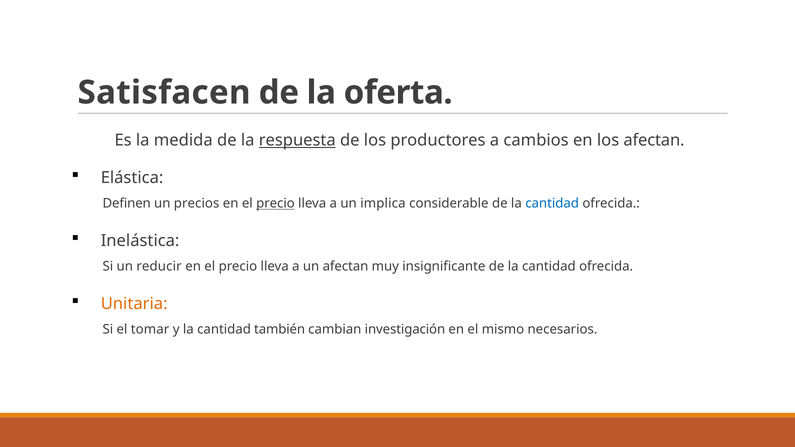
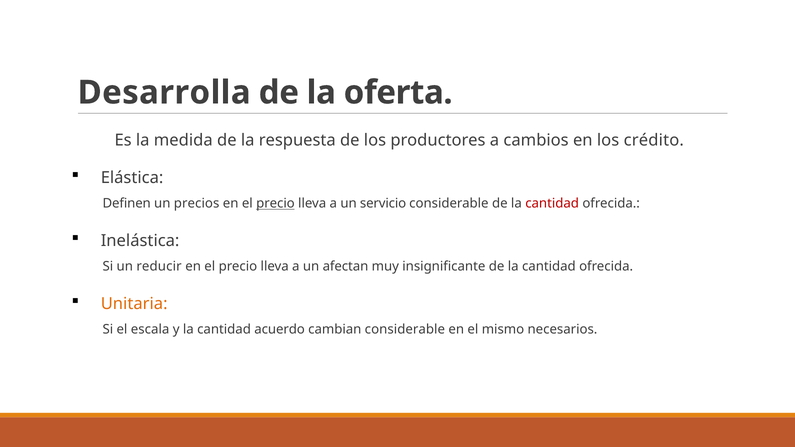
Satisfacen: Satisfacen -> Desarrolla (164, 93)
respuesta underline: present -> none (297, 140)
los afectan: afectan -> crédito (654, 140)
implica: implica -> servicio (383, 204)
cantidad colour: blue -> red (552, 204)
tomar: tomar -> escala (150, 330)
también: también -> acuerdo (280, 330)
cambian investigación: investigación -> considerable (405, 330)
